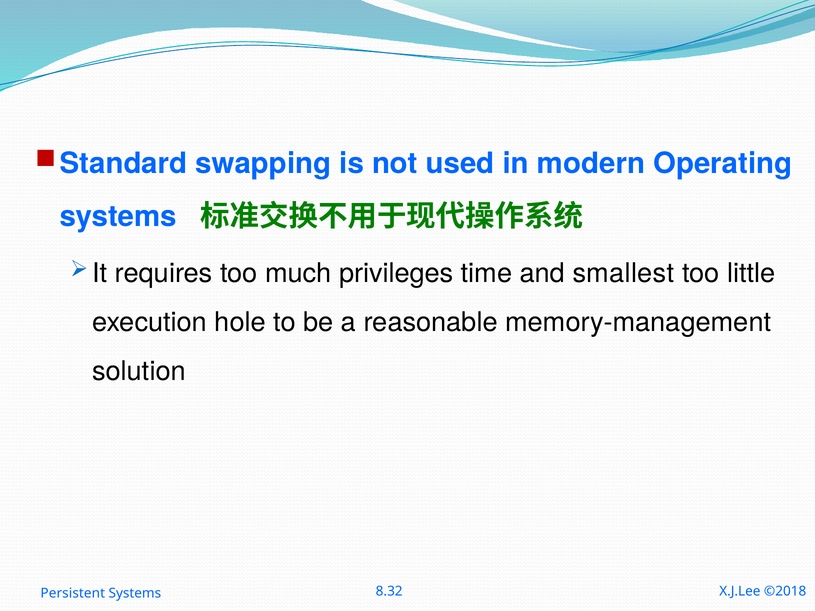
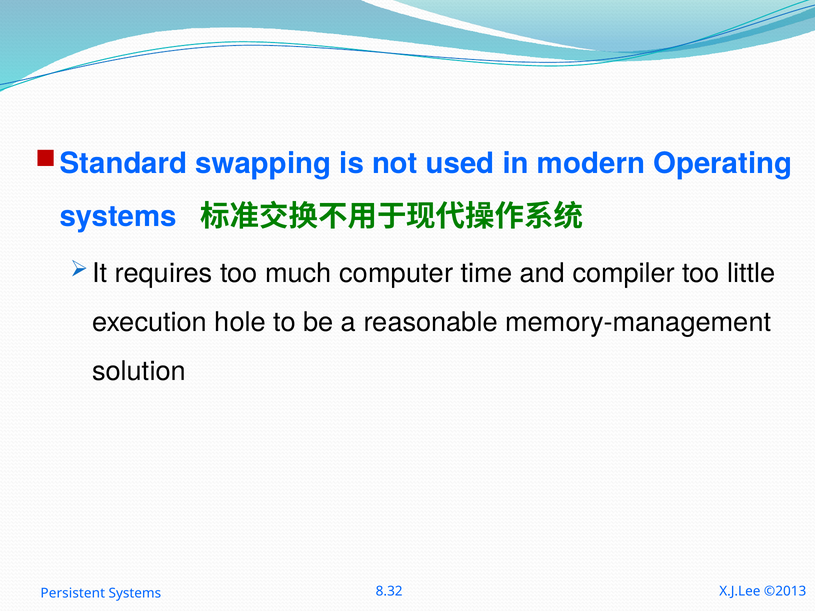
privileges: privileges -> computer (396, 273)
smallest: smallest -> compiler (624, 273)
©2018: ©2018 -> ©2013 (785, 591)
